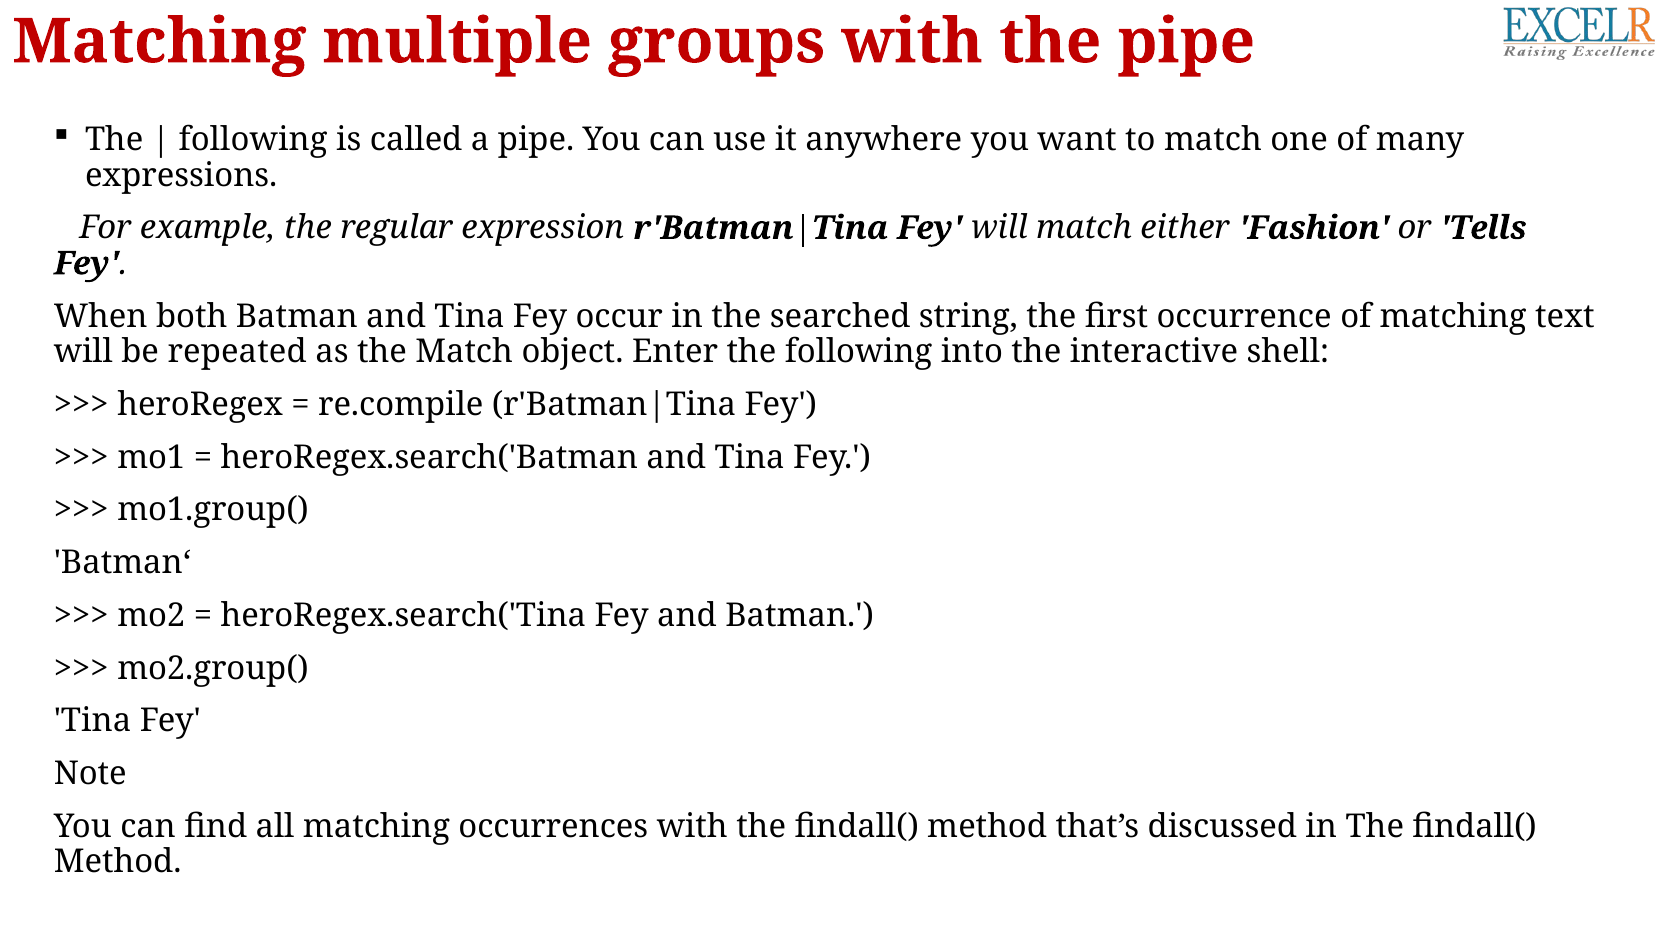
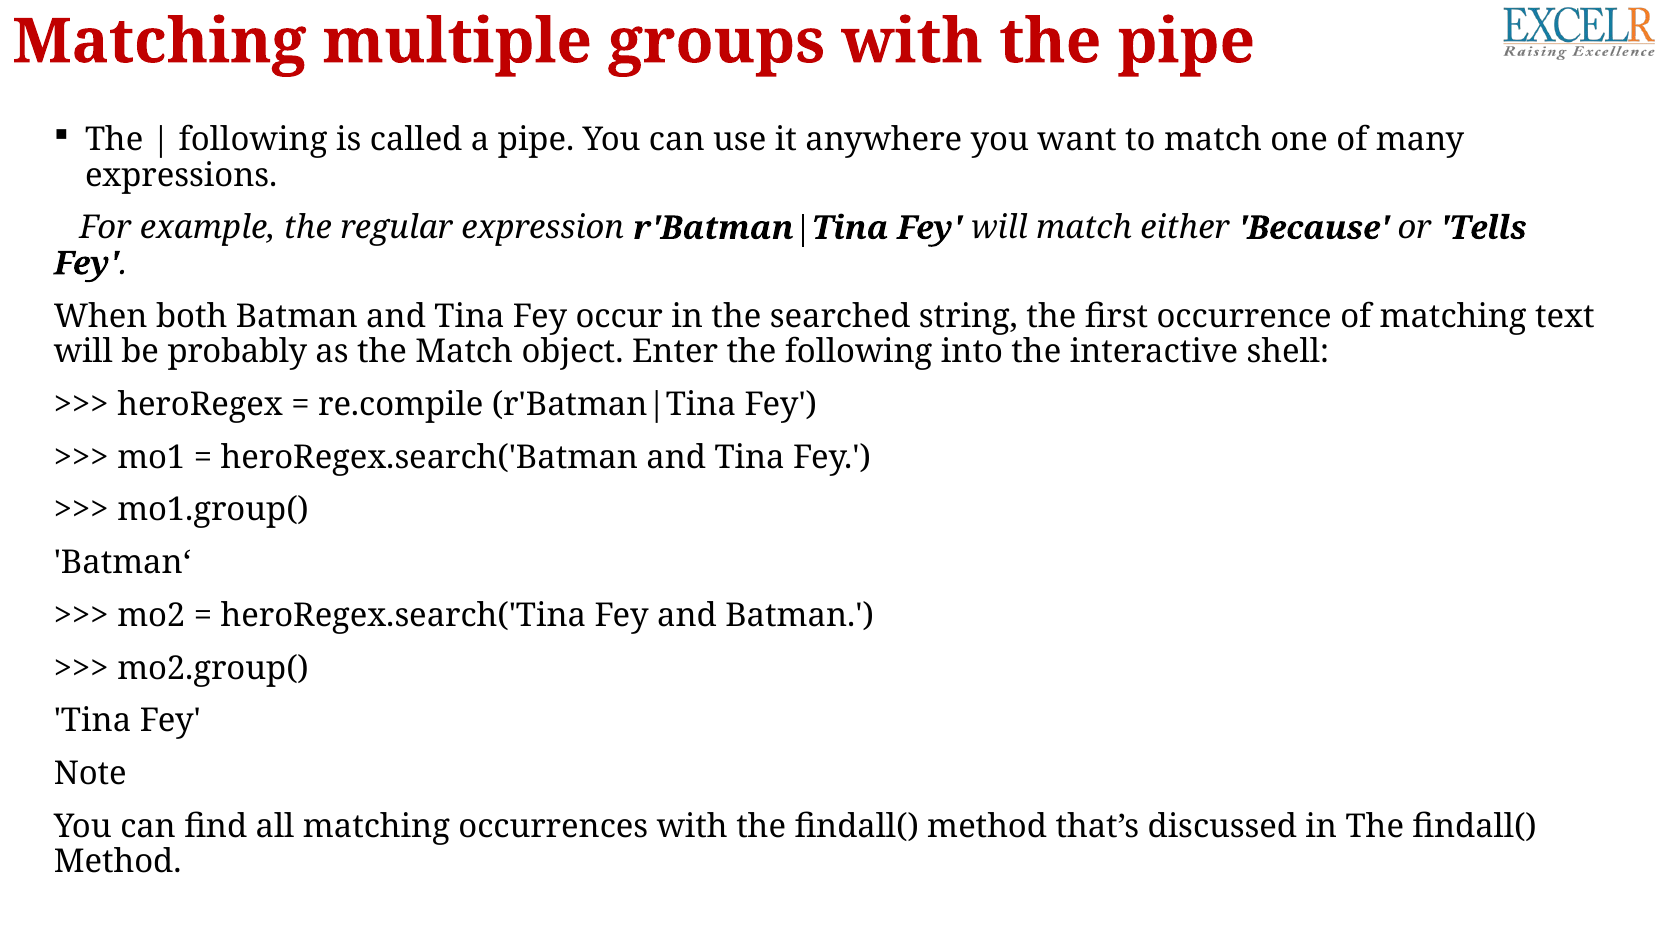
Fashion: Fashion -> Because (1314, 228)
repeated: repeated -> probably (237, 352)
